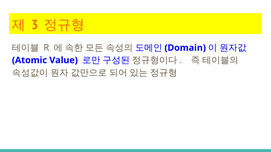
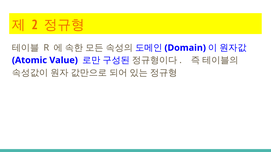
3: 3 -> 2 (35, 25)
